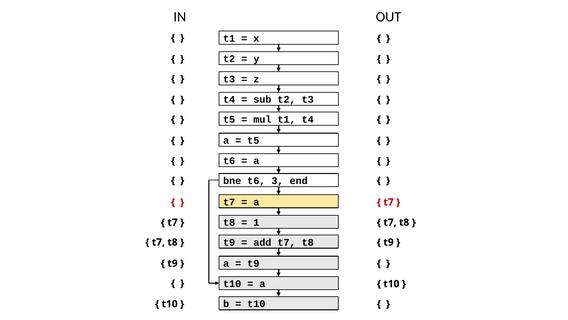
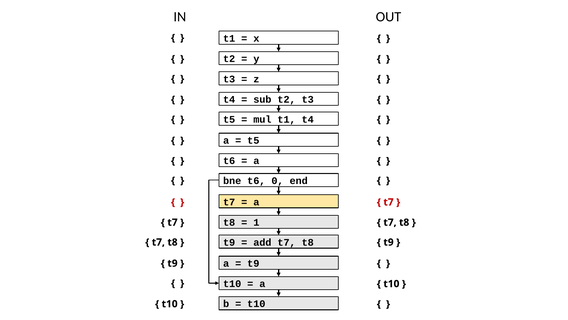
3: 3 -> 0 (277, 180)
